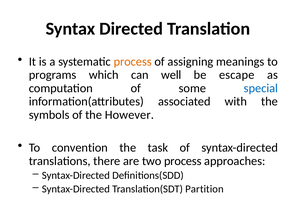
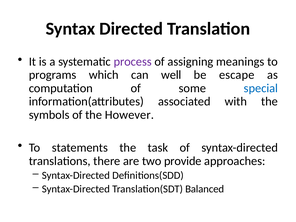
process colour: orange -> purple (133, 62)
convention: convention -> statements (80, 148)
two process: process -> provide (183, 161)
Partition: Partition -> Balanced (205, 189)
